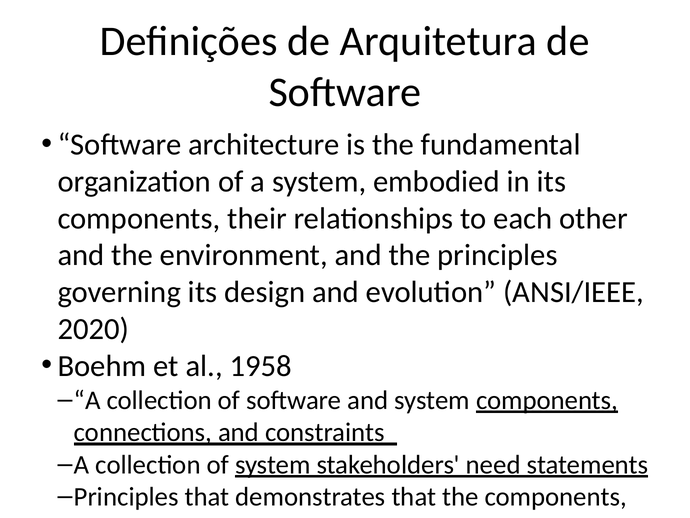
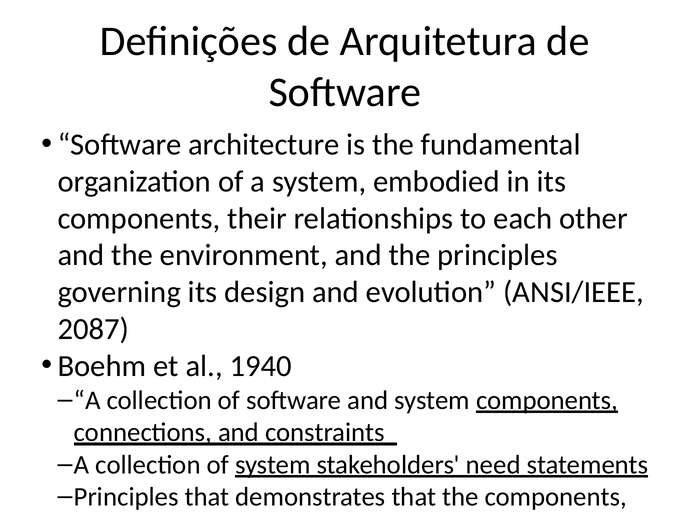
2020: 2020 -> 2087 (93, 329)
1958: 1958 -> 1940 (261, 366)
